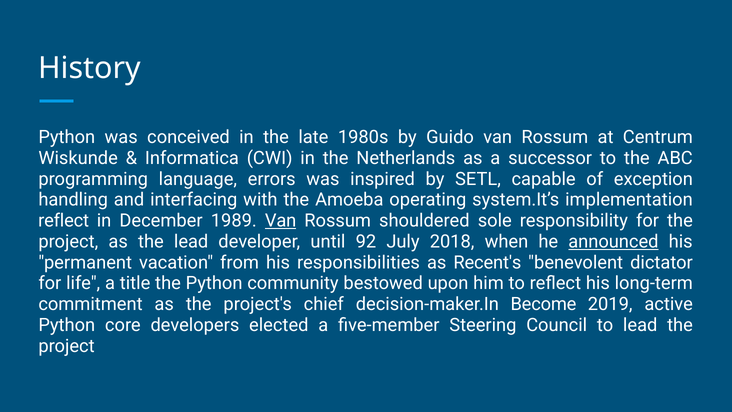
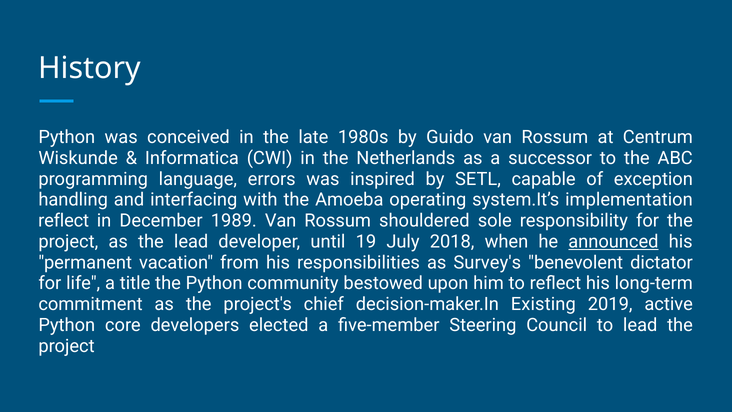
Van underline: present -> none (281, 221)
92: 92 -> 19 (366, 242)
Recent's: Recent's -> Survey's (487, 262)
Become: Become -> Existing (543, 304)
